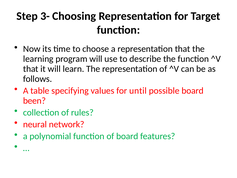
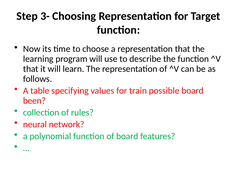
until: until -> train (138, 91)
